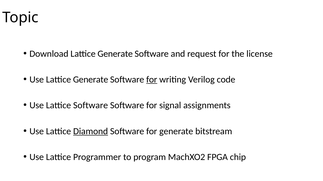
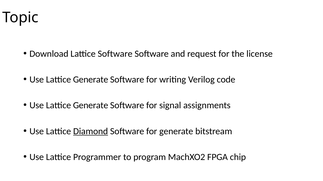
Download Lattice Generate: Generate -> Software (115, 54)
for underline: present -> none (152, 80)
Software: Software -> Generate (91, 106)
